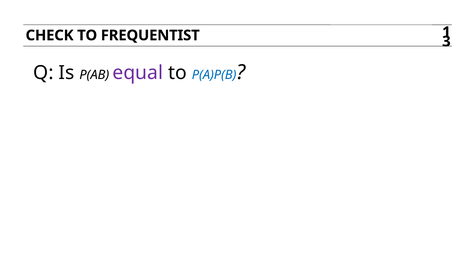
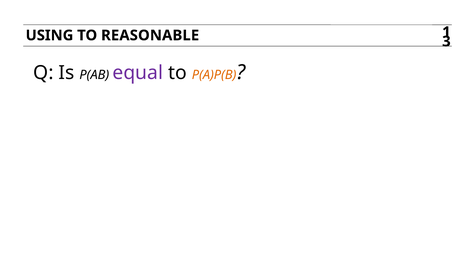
CHECK: CHECK -> USING (49, 35)
FREQUENTIST: FREQUENTIST -> REASONABLE (150, 35)
P(A)P(B colour: blue -> orange (214, 75)
